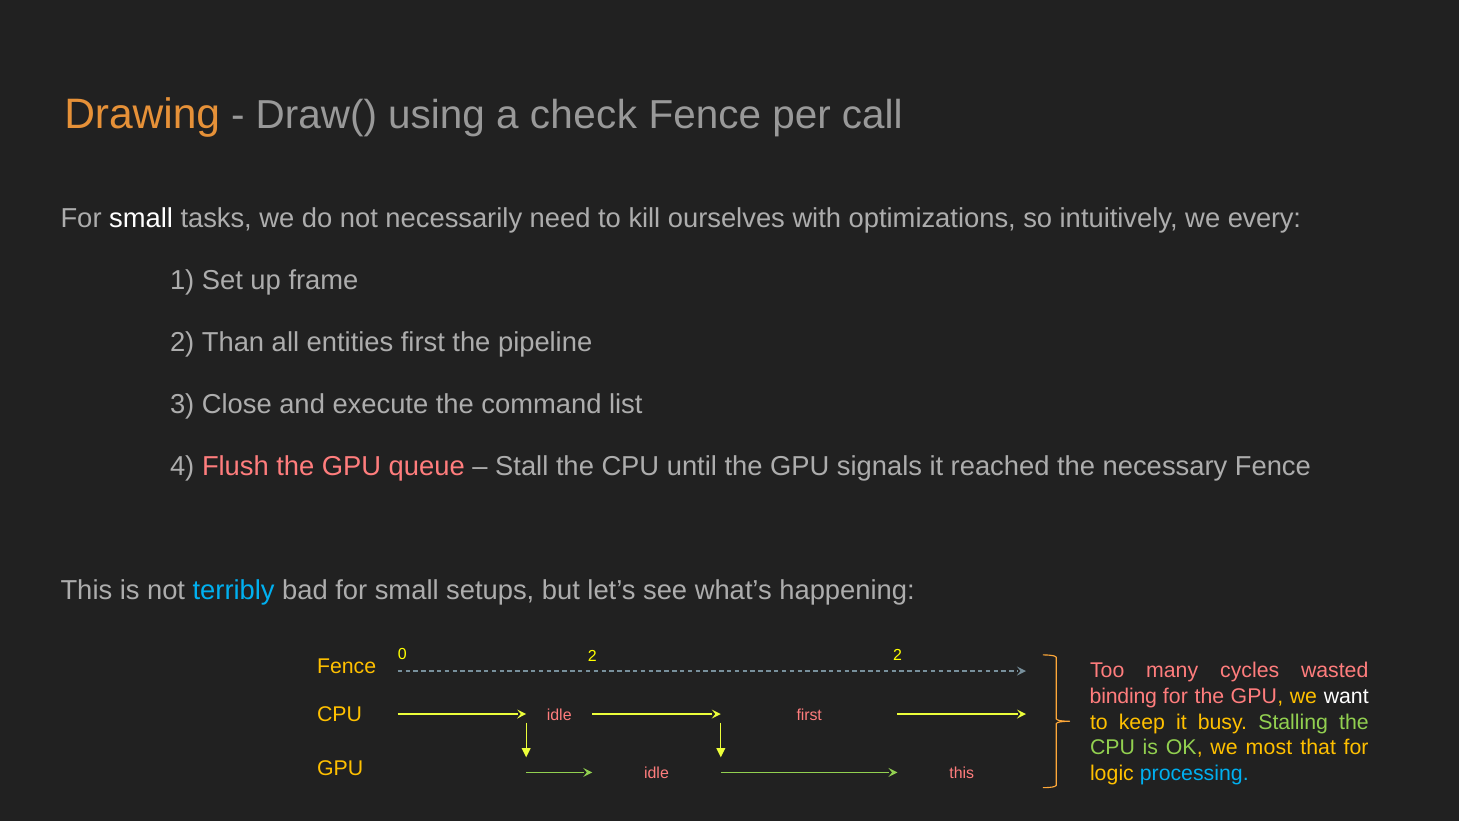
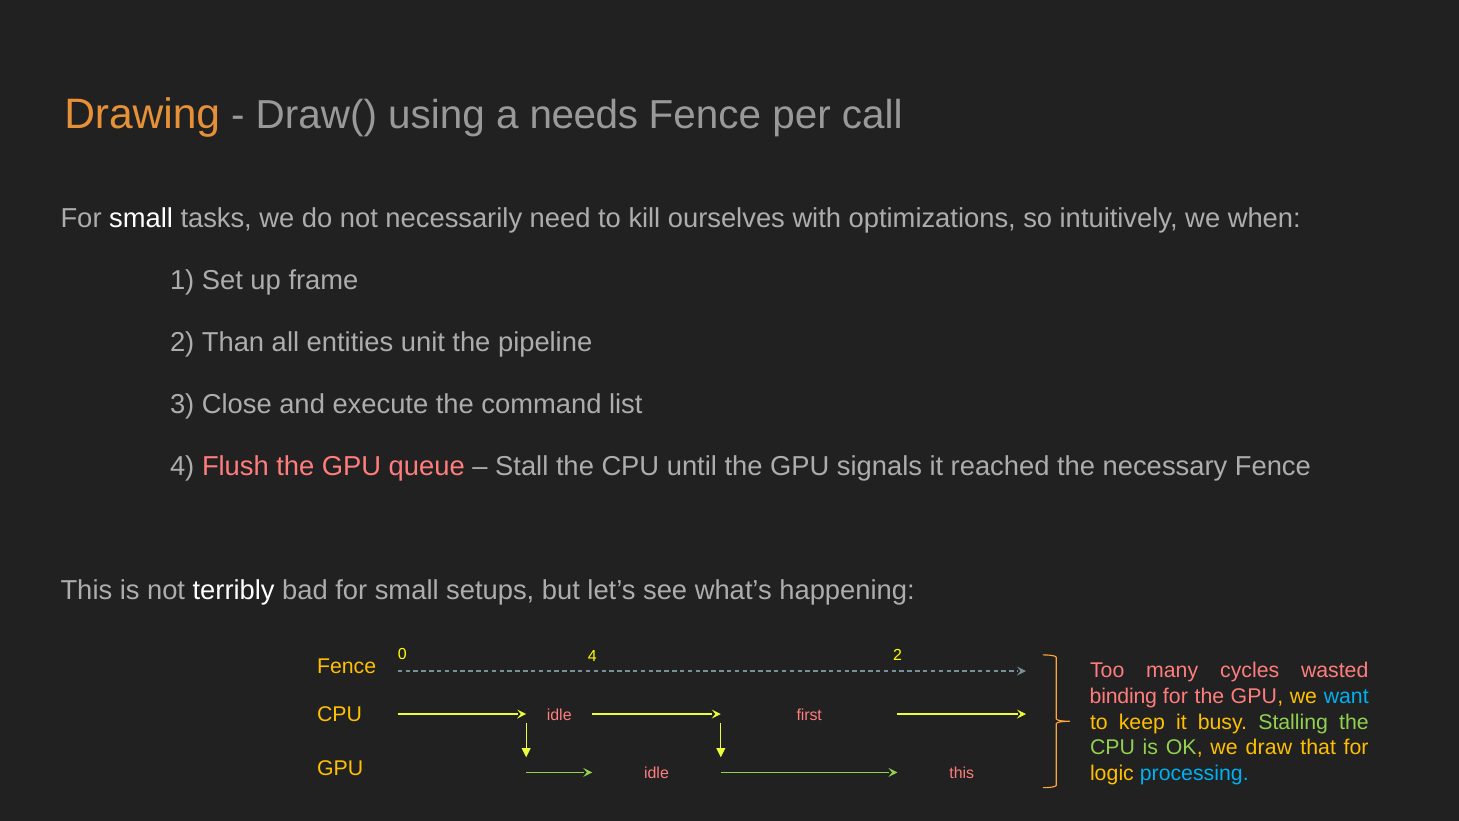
check: check -> needs (584, 115)
every: every -> when (1264, 218)
entities first: first -> unit (423, 342)
terribly colour: light blue -> white (234, 590)
0 2: 2 -> 4 (592, 656)
want colour: white -> light blue (1346, 696)
most: most -> draw (1269, 747)
